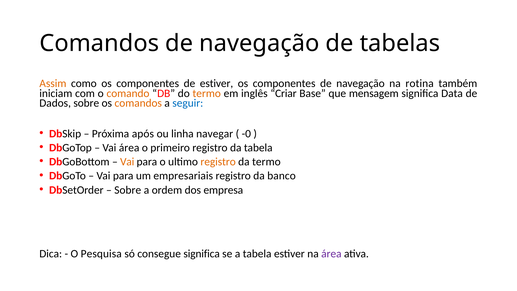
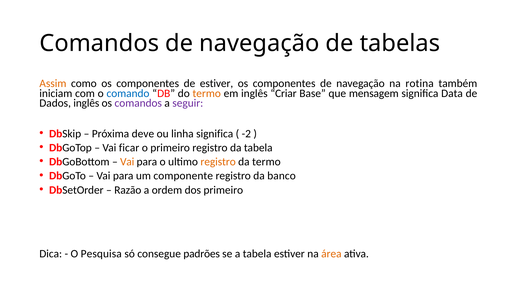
comando colour: orange -> blue (128, 93)
Dados sobre: sobre -> inglês (86, 103)
comandos colour: orange -> purple (138, 103)
seguir colour: blue -> purple (188, 103)
após: após -> deve (143, 134)
linha navegar: navegar -> significa (215, 134)
-0: -0 -> -2 (246, 134)
Vai área: área -> ficar (129, 148)
empresariais: empresariais -> componente (183, 176)
Sobre: Sobre -> Razão (128, 190)
dos empresa: empresa -> primeiro (223, 190)
consegue significa: significa -> padrões (202, 253)
área colour: purple -> orange (331, 253)
